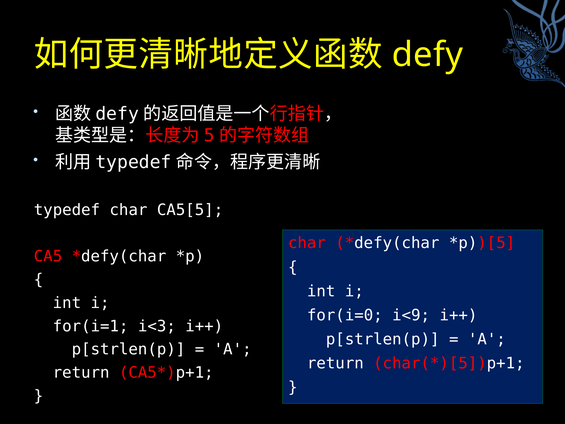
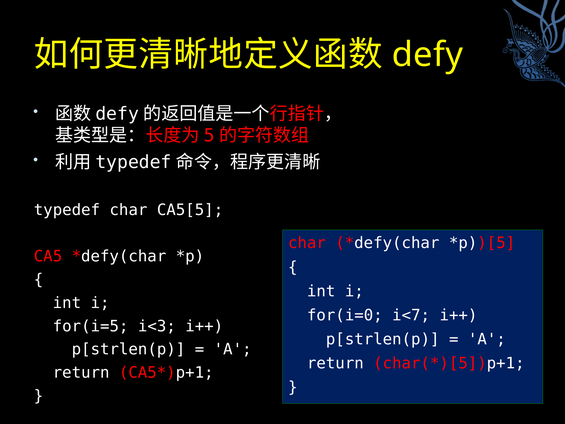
i<9: i<9 -> i<7 (411, 315)
for(i=1: for(i=1 -> for(i=5 (91, 326)
